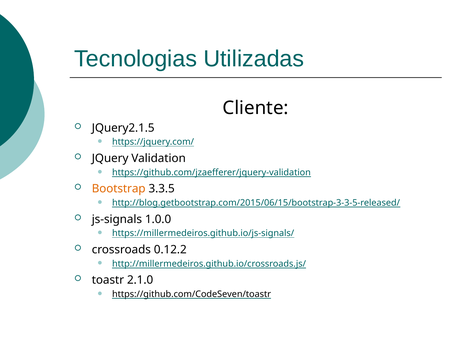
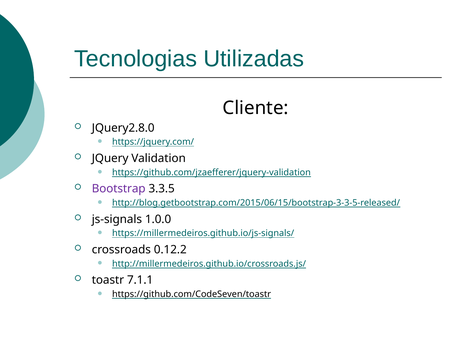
JQuery2.1.5: JQuery2.1.5 -> JQuery2.8.0 (123, 128)
Bootstrap colour: orange -> purple (119, 189)
2.1.0: 2.1.0 -> 7.1.1 (140, 280)
